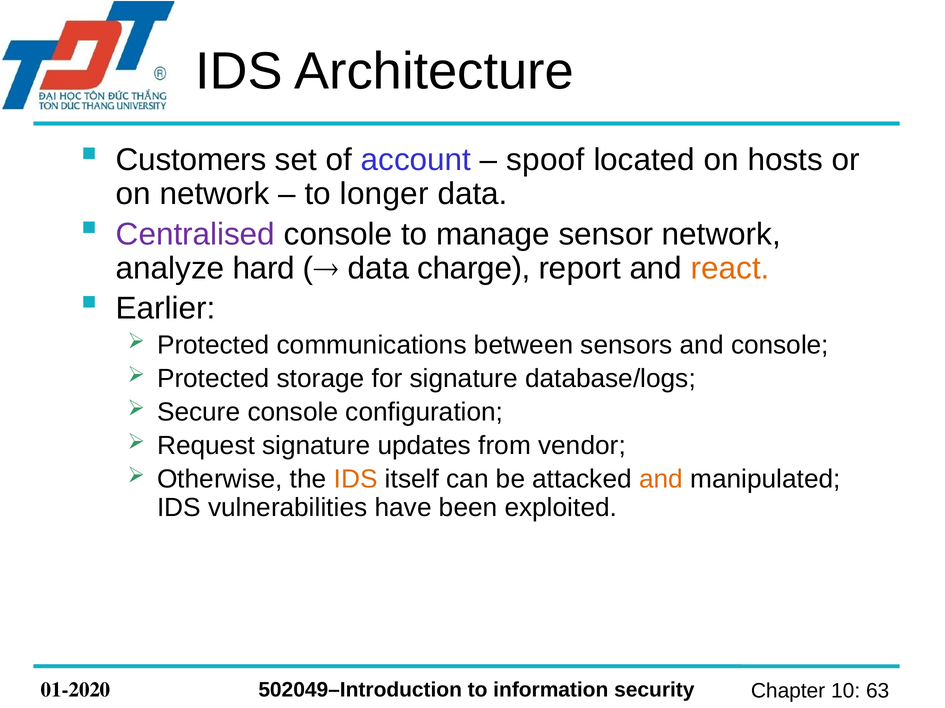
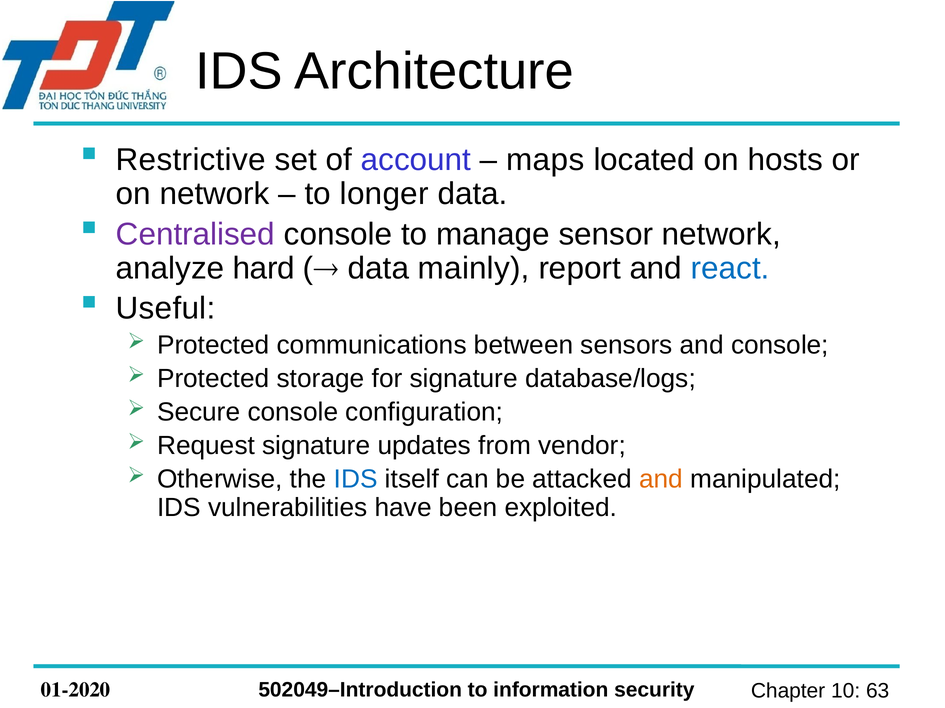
Customers: Customers -> Restrictive (191, 160)
spoof: spoof -> maps (545, 160)
charge: charge -> mainly (474, 268)
react colour: orange -> blue (730, 268)
Earlier: Earlier -> Useful (166, 309)
IDS colour: orange -> blue (356, 480)
